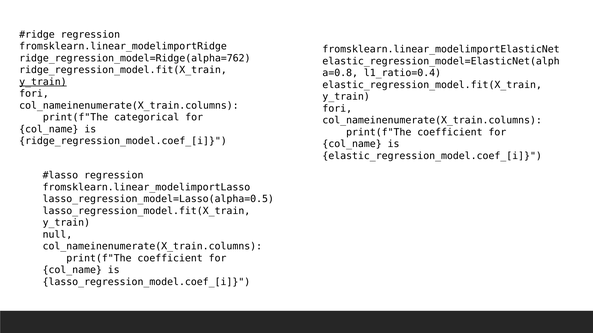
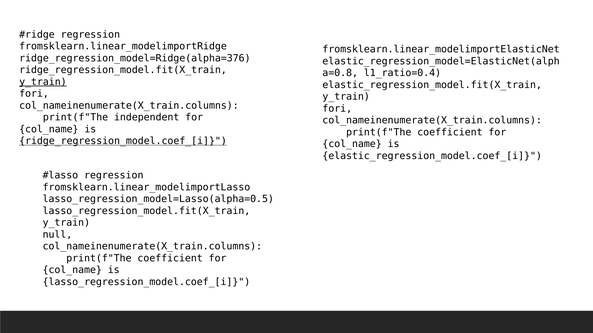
ridge_regression_model=Ridge(alpha=762: ridge_regression_model=Ridge(alpha=762 -> ridge_regression_model=Ridge(alpha=376 (135, 58)
categorical: categorical -> independent (147, 117)
ridge_regression_model.coef_[i underline: none -> present (123, 141)
